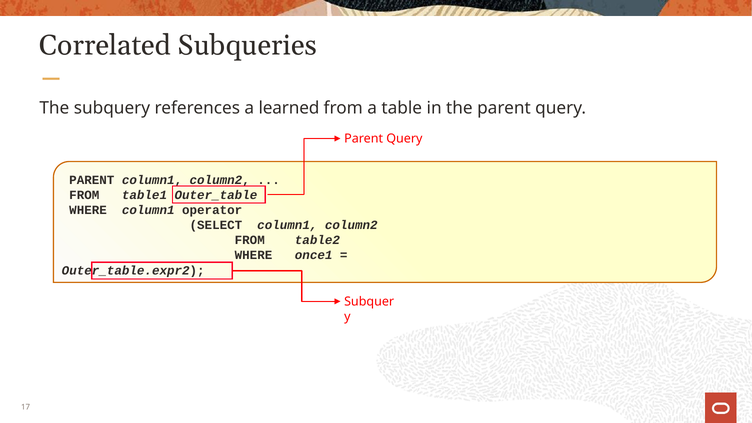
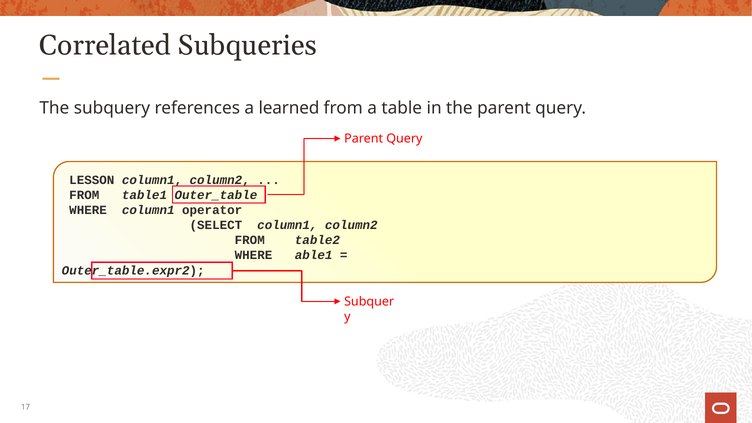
PARENT: PARENT -> LESSON (92, 180)
once1: once1 -> able1 (314, 255)
